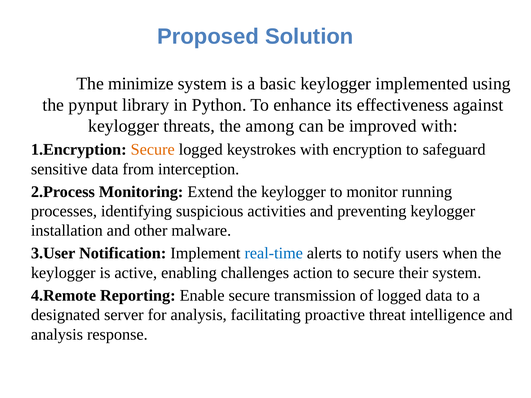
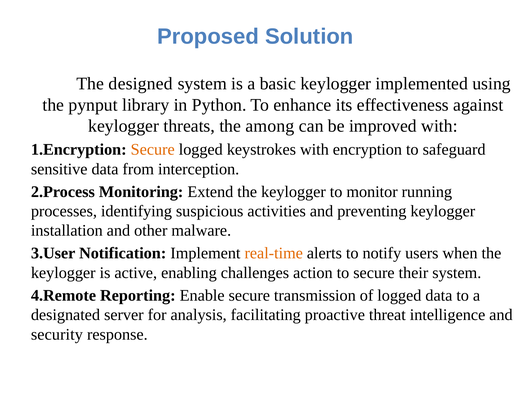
minimize: minimize -> designed (141, 84)
real-time colour: blue -> orange (274, 253)
analysis: analysis -> security (57, 335)
